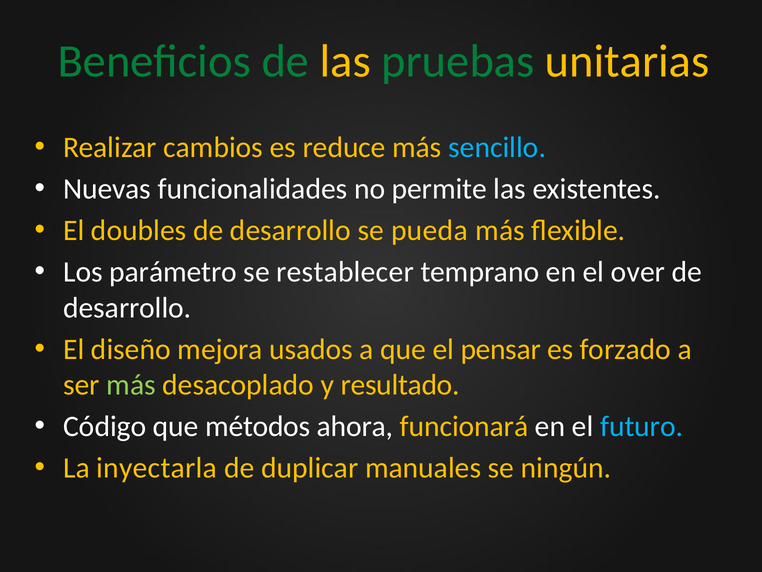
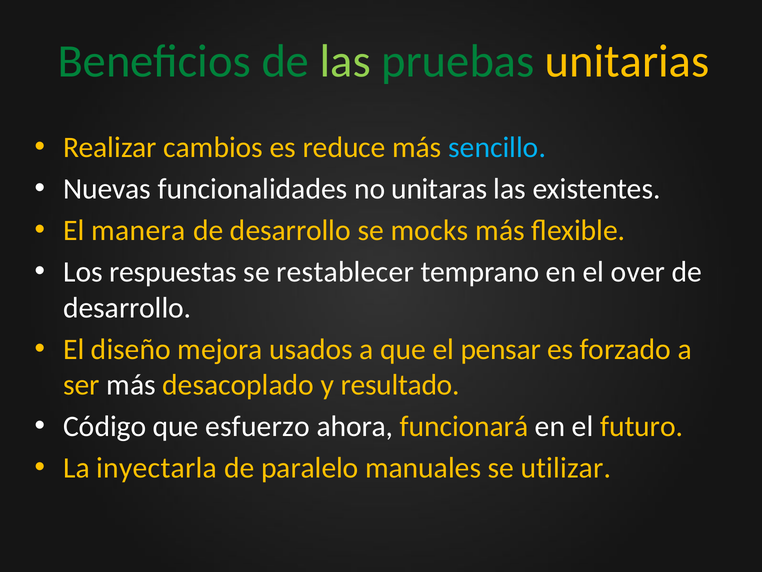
las colour: yellow -> light green (345, 61)
permite: permite -> unitaras (439, 189)
doubles: doubles -> manera (139, 230)
pueda: pueda -> mocks (429, 230)
parámetro: parámetro -> respuestas (173, 272)
más colour: light green -> white (131, 385)
métodos: métodos -> esfuerzo (258, 426)
futuro colour: light blue -> yellow (642, 426)
duplicar: duplicar -> paralelo (310, 468)
ningún: ningún -> utilizar (566, 468)
